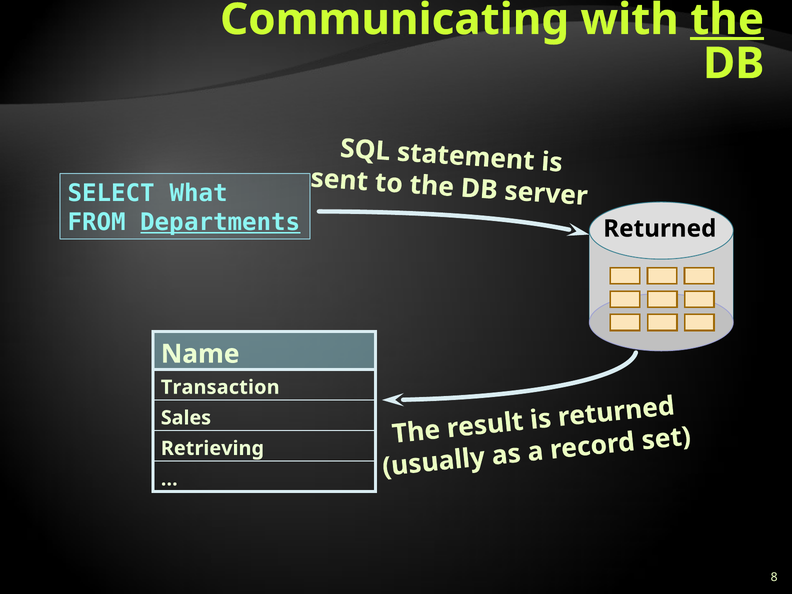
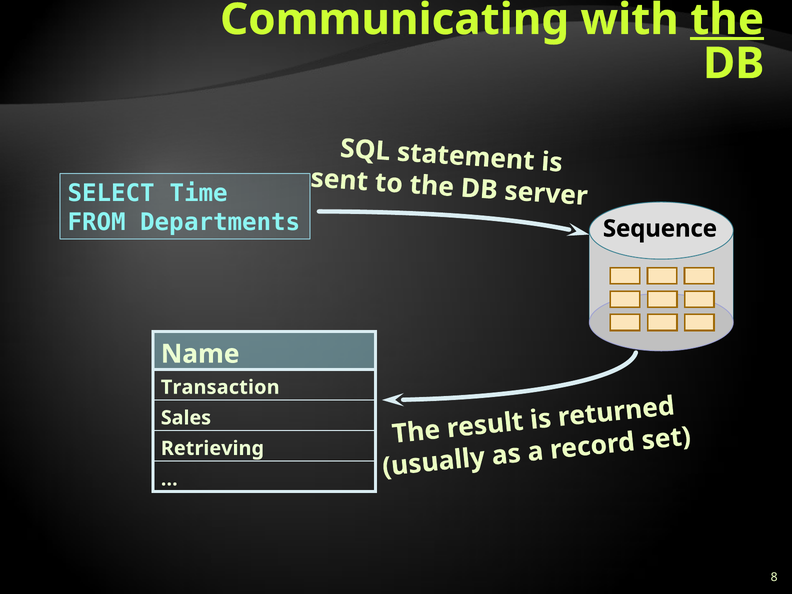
What: What -> Time (199, 193)
Departments underline: present -> none (220, 222)
Returned: Returned -> Sequence (660, 229)
